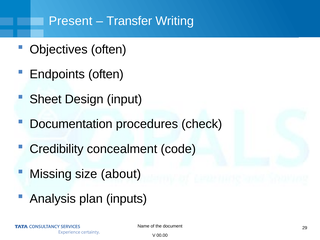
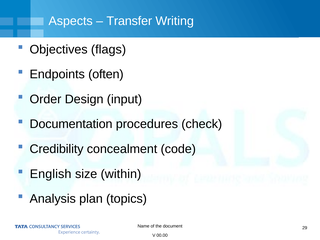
Present: Present -> Aspects (71, 21)
Objectives often: often -> flags (109, 49)
Sheet: Sheet -> Order (45, 99)
Missing: Missing -> English (51, 174)
about: about -> within (121, 174)
inputs: inputs -> topics (127, 199)
